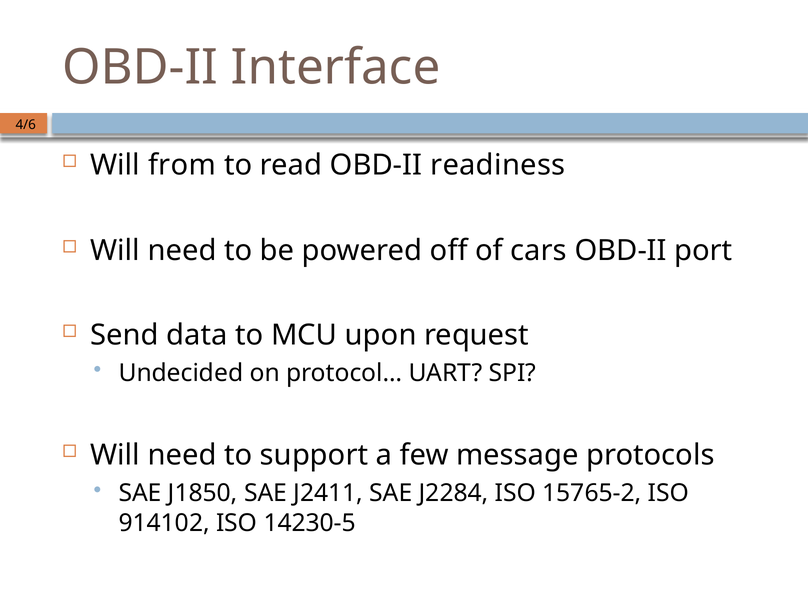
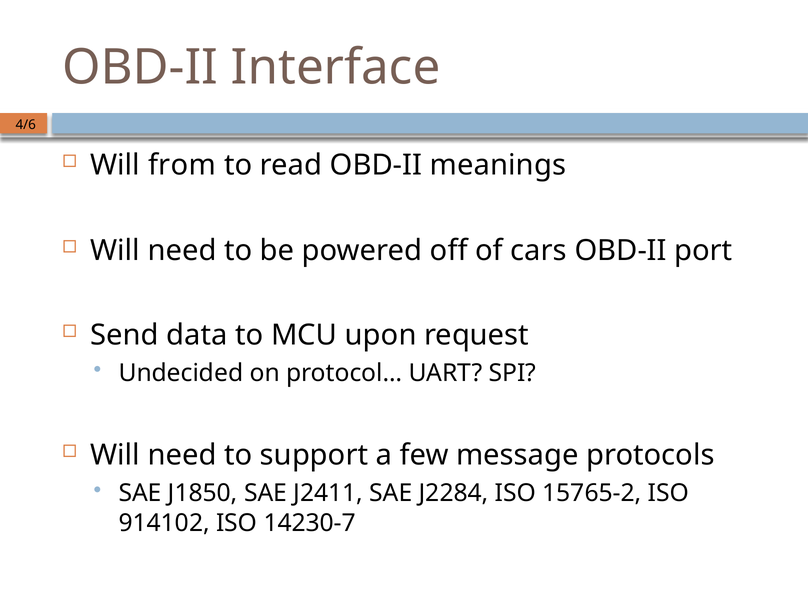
readiness: readiness -> meanings (498, 165)
14230-5: 14230-5 -> 14230-7 (310, 523)
